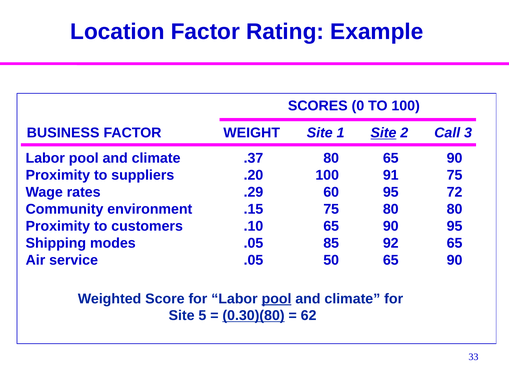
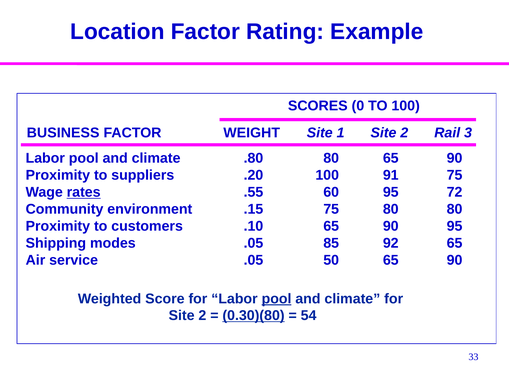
Site underline: present -> none (383, 133)
Call: Call -> Rail (447, 133)
.37: .37 -> .80 (253, 158)
rates underline: none -> present (84, 192)
.29: .29 -> .55 (253, 192)
5: 5 -> 2 (202, 315)
62: 62 -> 54 (309, 315)
